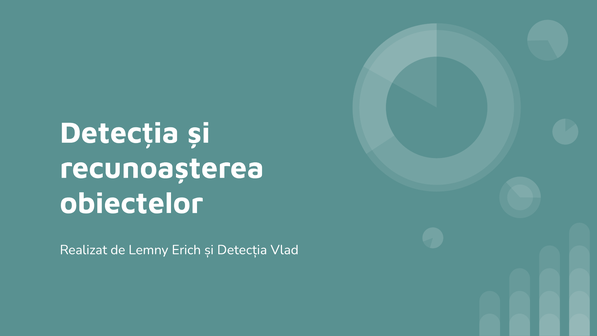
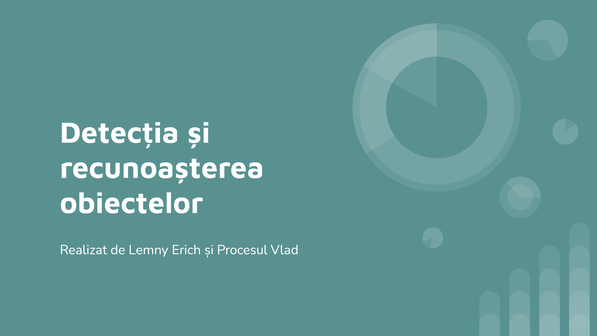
și Detecția: Detecția -> Procesul (242, 250)
